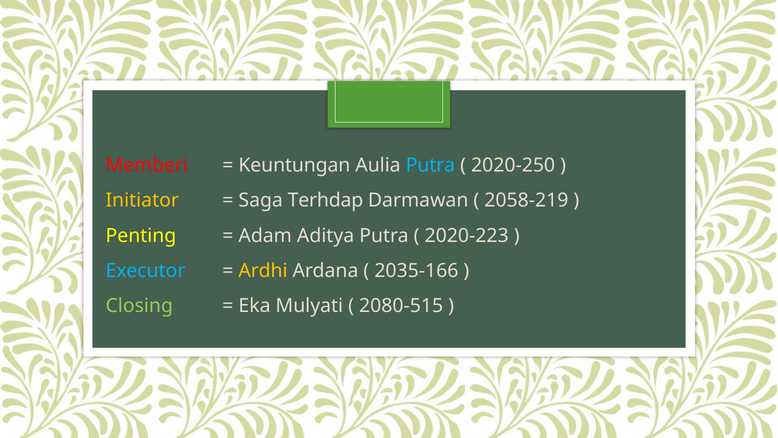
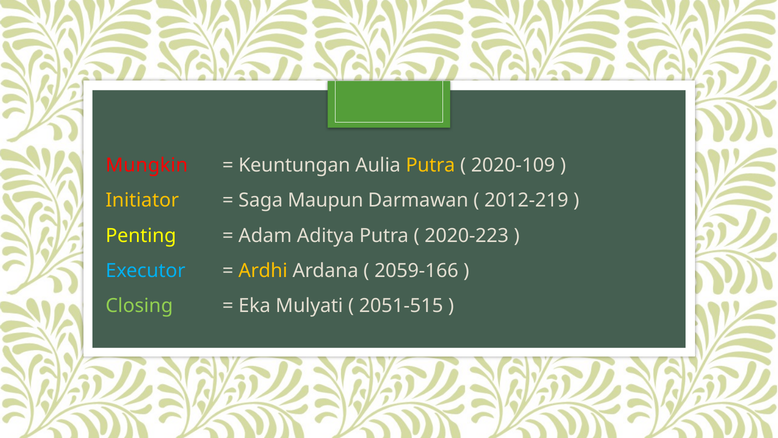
Memberi: Memberi -> Mungkin (147, 165)
Putra colour: light blue -> yellow (430, 165)
2020-250: 2020-250 -> 2020-109 (513, 165)
Terhdap: Terhdap -> Maupun (325, 200)
2058-219: 2058-219 -> 2012-219 (526, 200)
2035-166: 2035-166 -> 2059-166 (416, 270)
2080-515: 2080-515 -> 2051-515 (401, 305)
